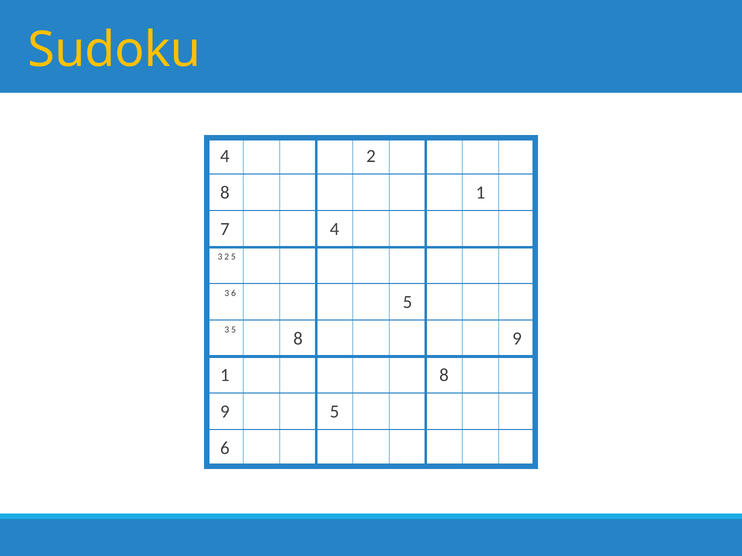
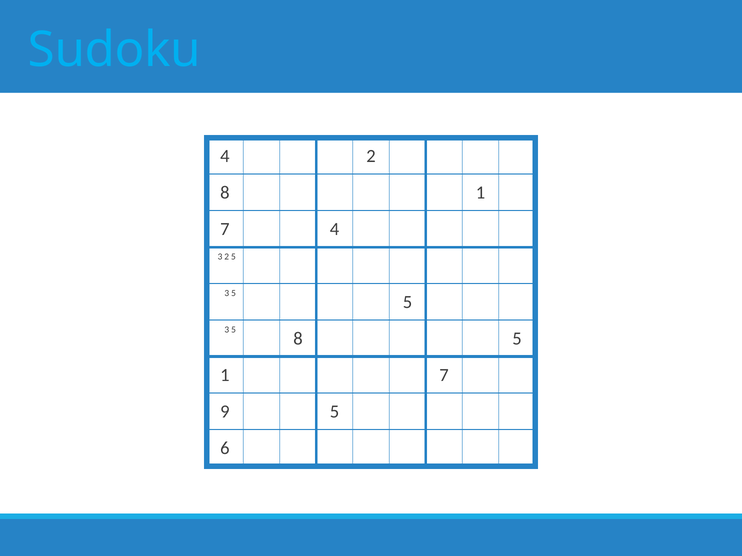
Sudoku colour: yellow -> light blue (114, 50)
6: 6 -> 5 (233, 293)
9: 9 -> 5 (517, 339)
8: 8 -> 7 (444, 375)
